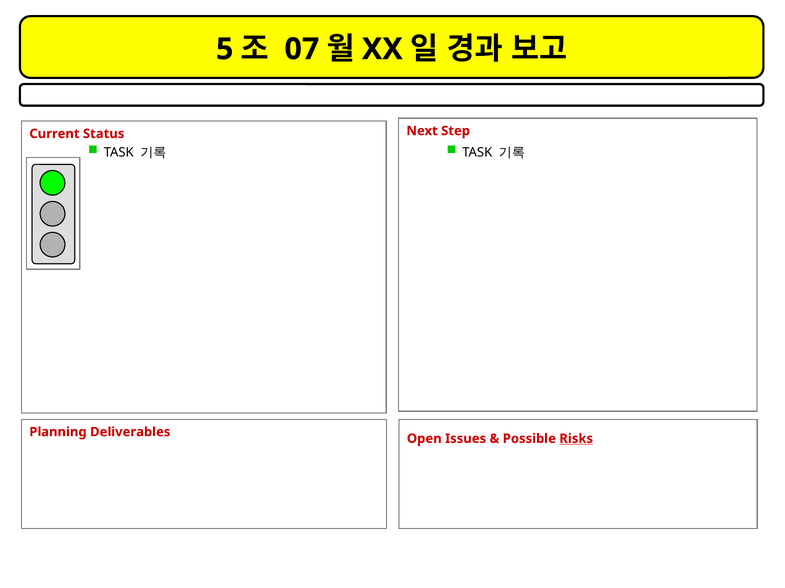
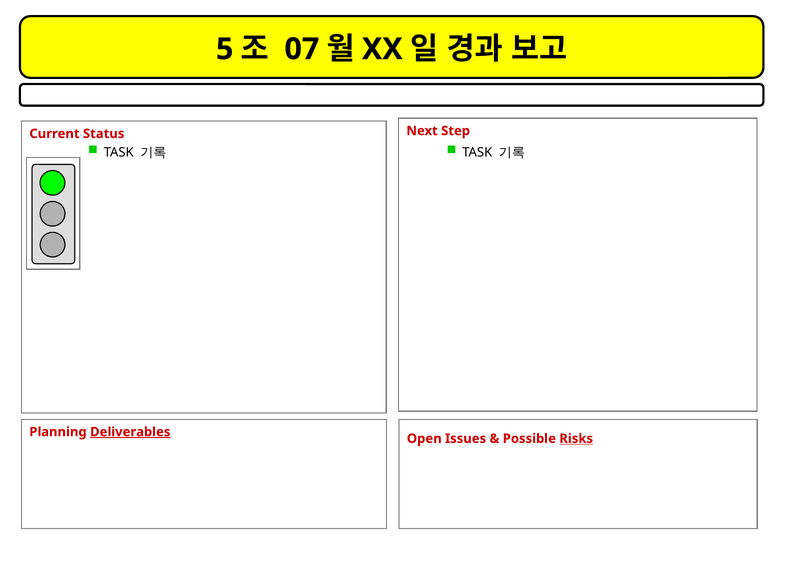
Deliverables underline: none -> present (130, 432)
